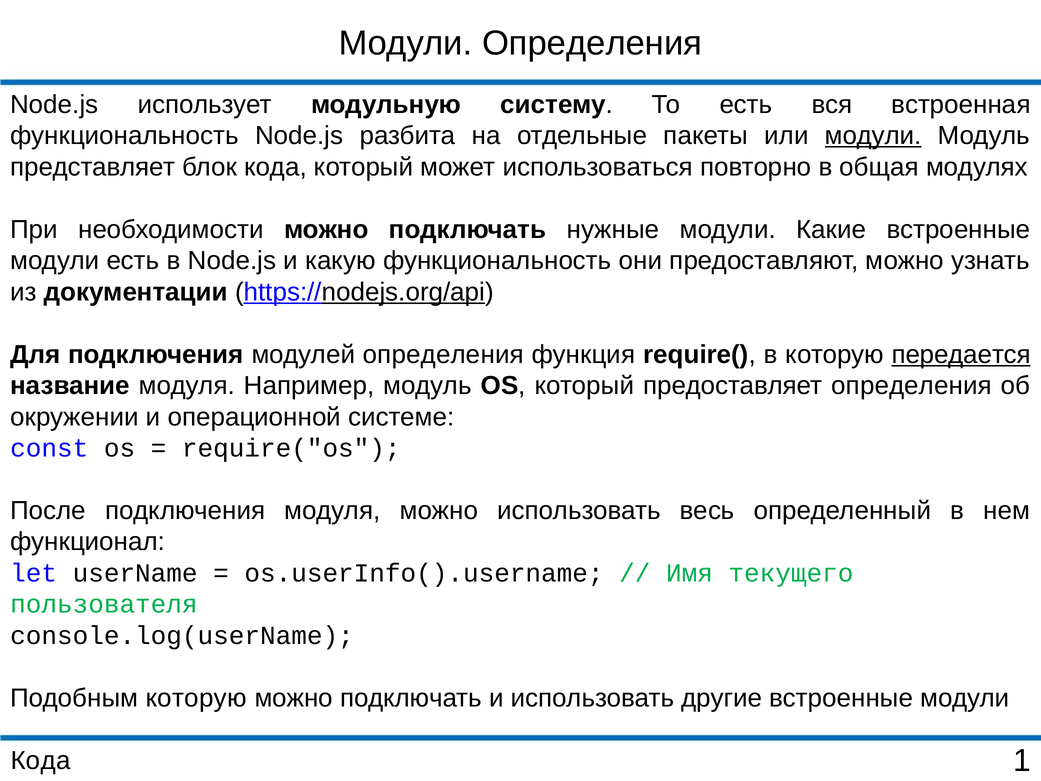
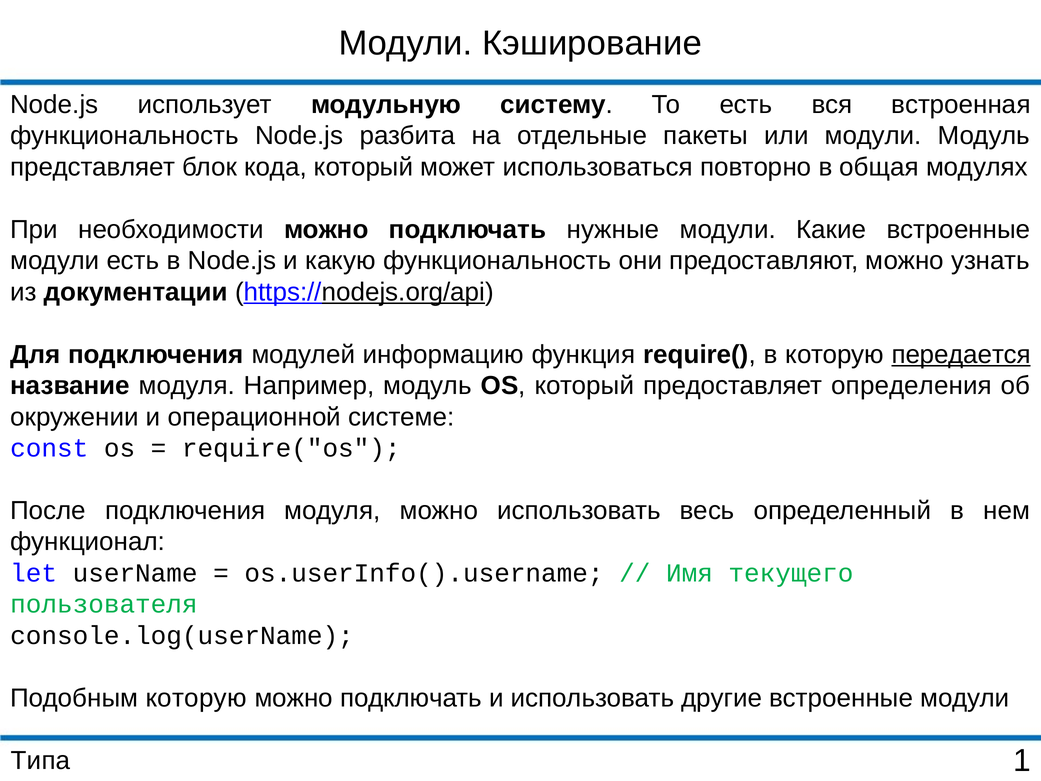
Модули Определения: Определения -> Кэширование (592, 43)
модули underline: present -> none (873, 136)
модулей определения: определения -> информацию (443, 354)
Кода: Кода -> Типа (41, 760)
